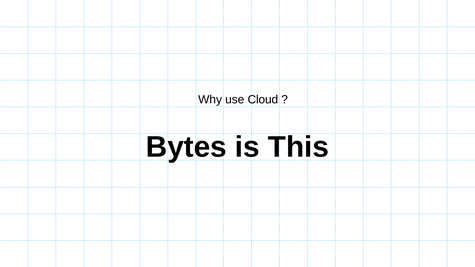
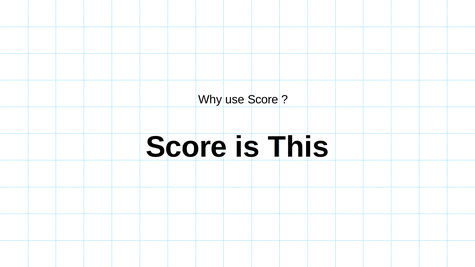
use Cloud: Cloud -> Score (263, 100)
Bytes: Bytes -> Score (186, 147)
